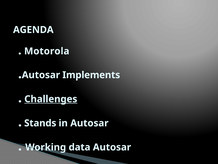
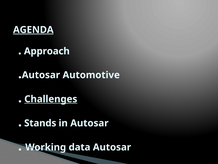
AGENDA underline: none -> present (33, 30)
Motorola: Motorola -> Approach (47, 51)
Implements: Implements -> Automotive (91, 75)
